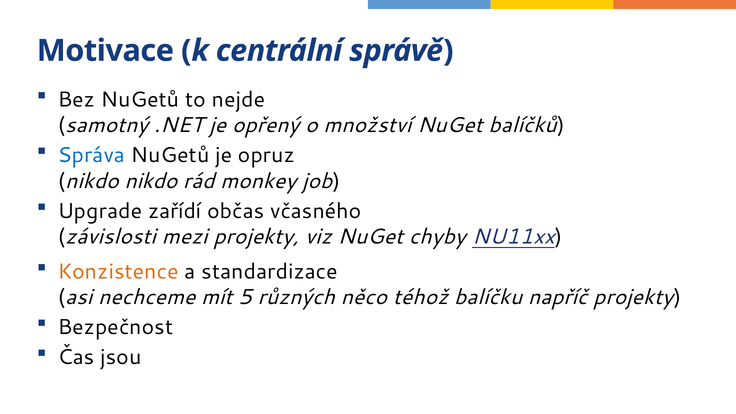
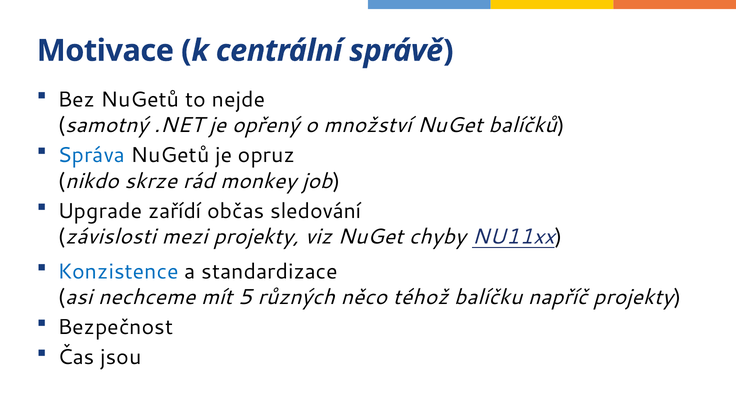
nikdo nikdo: nikdo -> skrze (151, 181)
včasného: včasného -> sledování (316, 211)
Konzistence colour: orange -> blue (118, 271)
